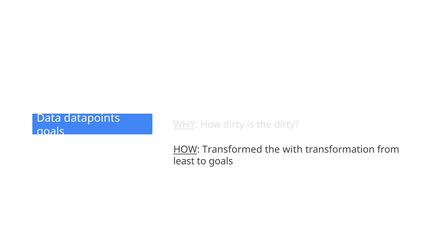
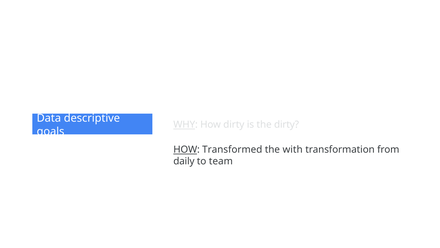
datapoints: datapoints -> descriptive (92, 118)
least: least -> daily (184, 161)
to goals: goals -> team (221, 161)
